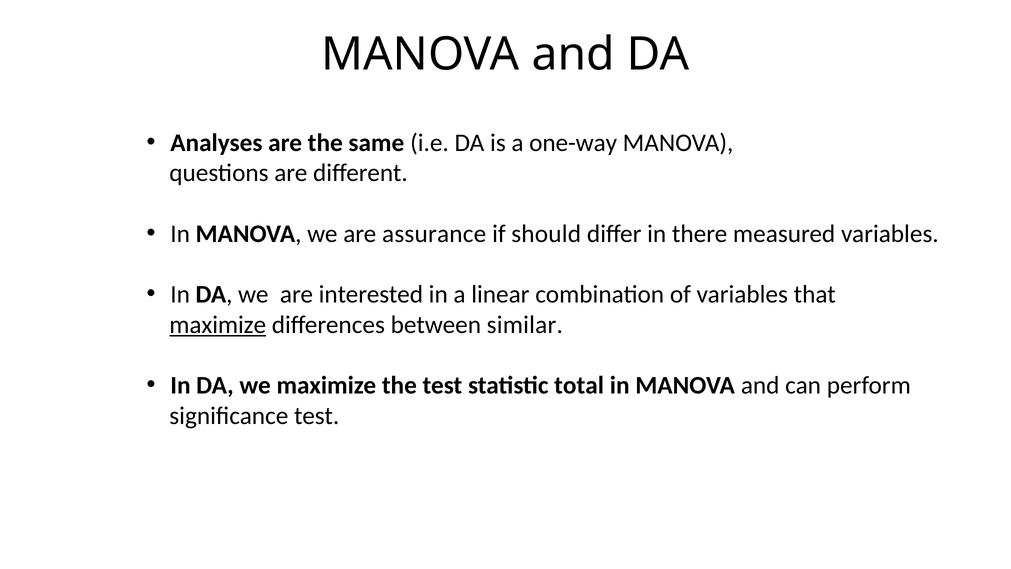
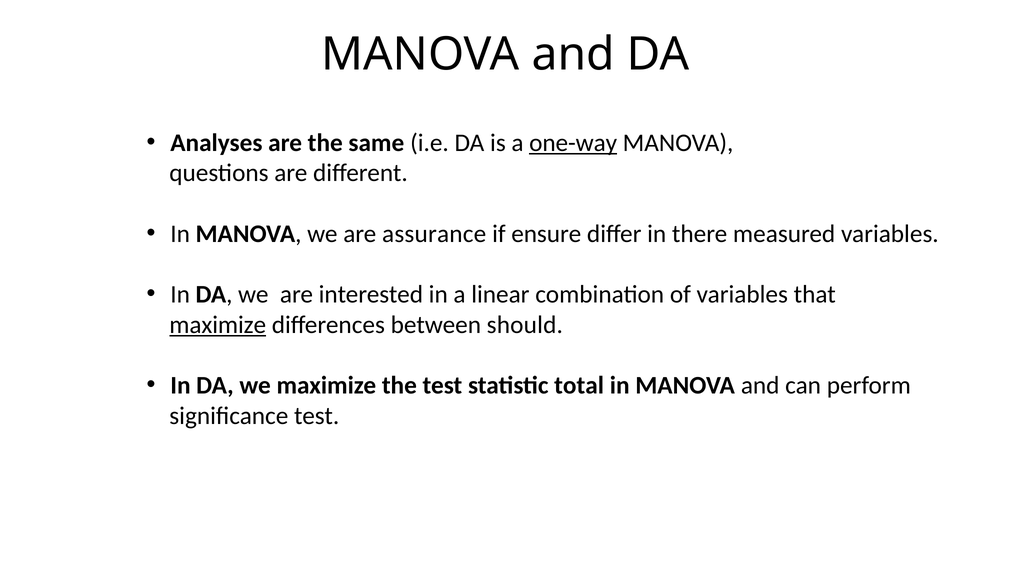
one-way underline: none -> present (573, 143)
should: should -> ensure (546, 234)
similar: similar -> should (525, 325)
